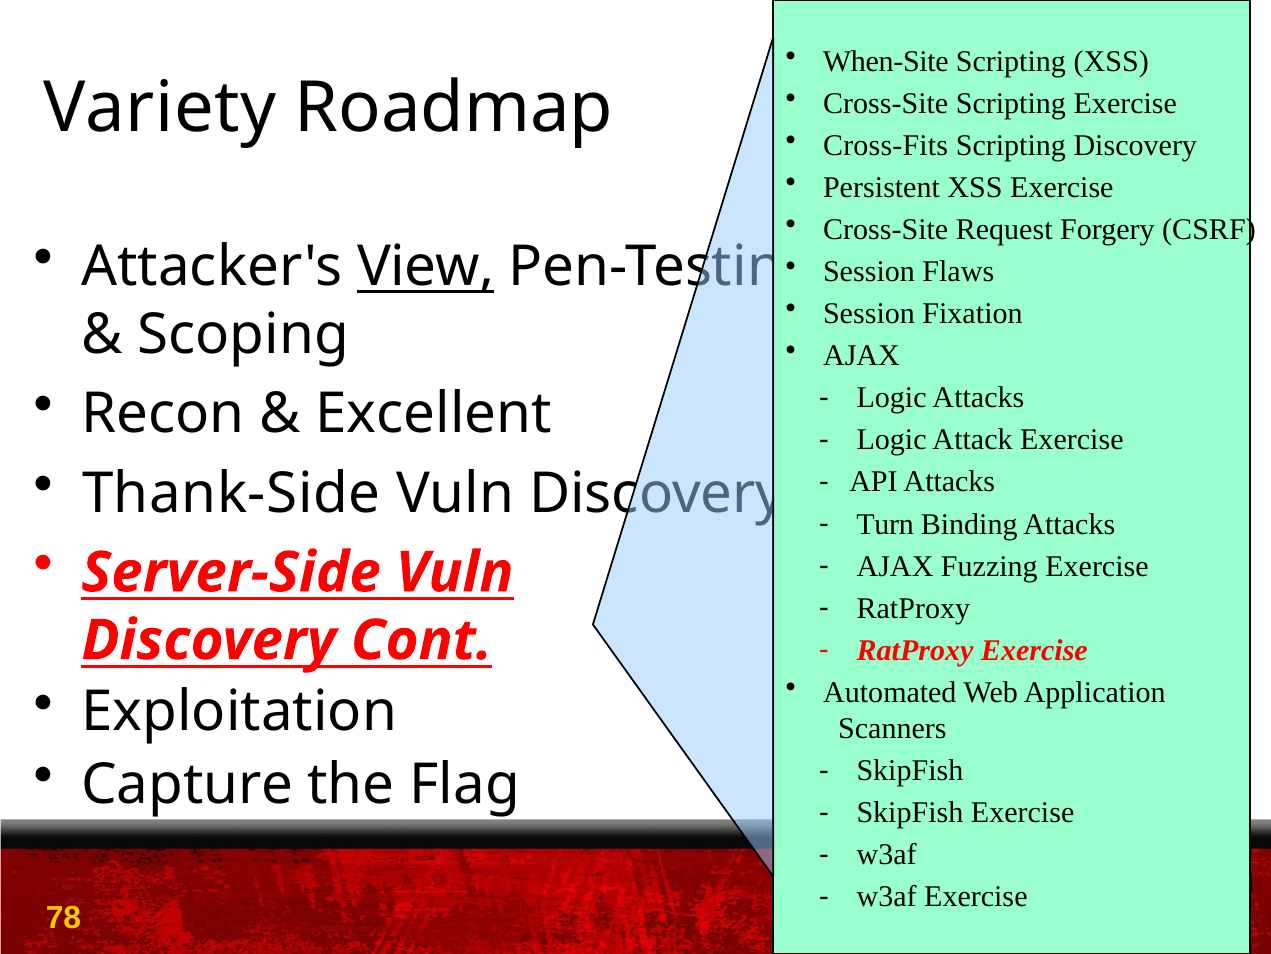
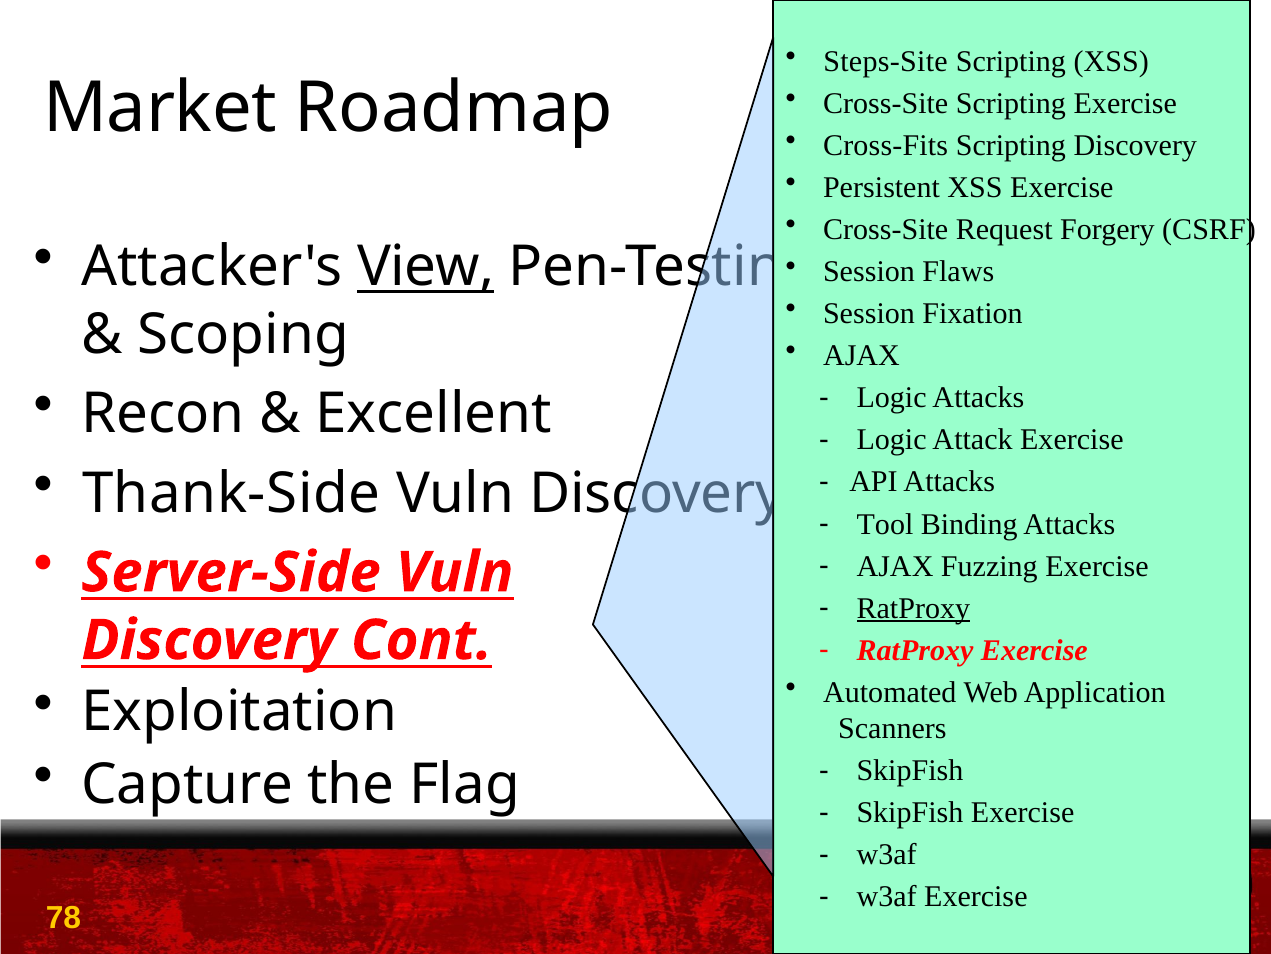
When-Site: When-Site -> Steps-Site (886, 61)
Variety: Variety -> Market (160, 108)
Turn: Turn -> Tool (885, 524)
RatProxy underline: none -> present (913, 608)
